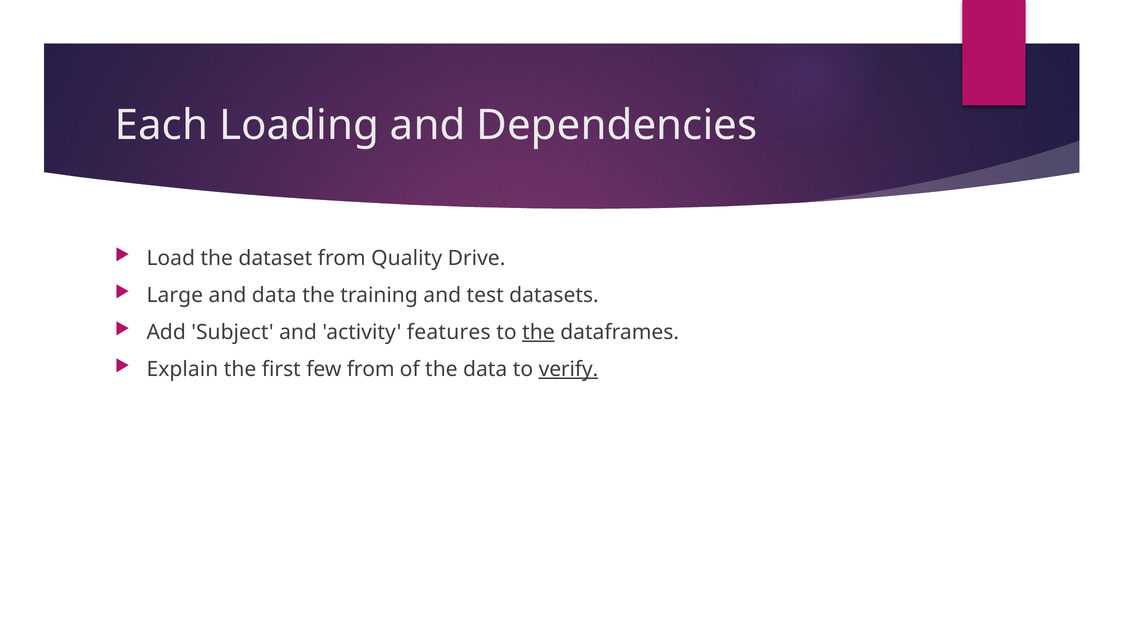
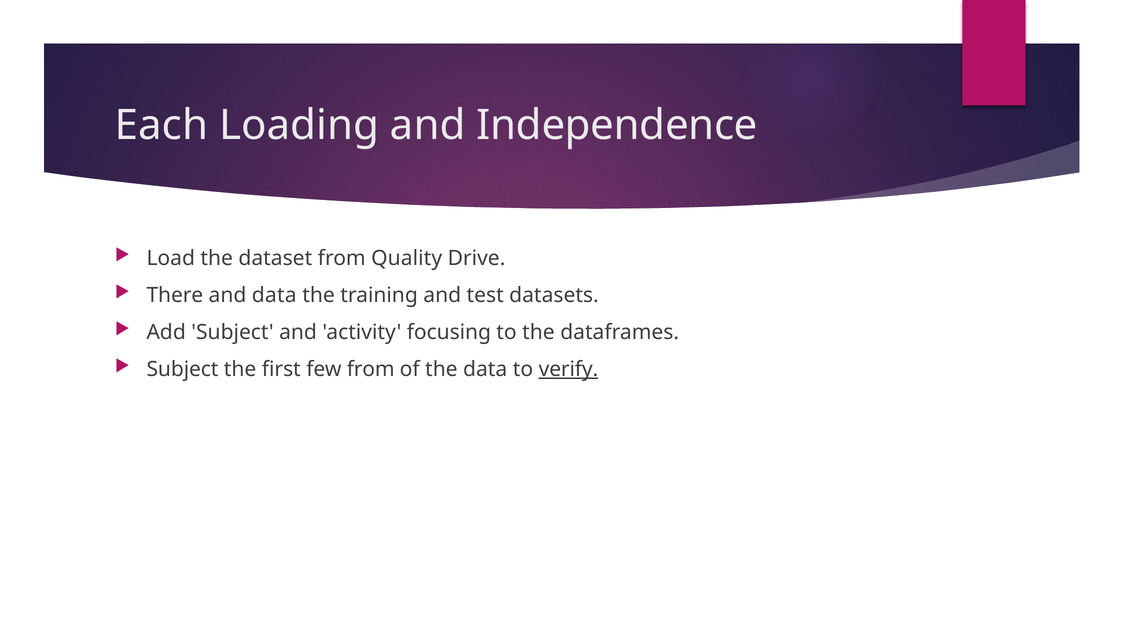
Dependencies: Dependencies -> Independence (617, 125)
Large: Large -> There (175, 295)
features: features -> focusing (449, 332)
the underline: present -> none (538, 332)
Explain: Explain -> Subject (183, 369)
